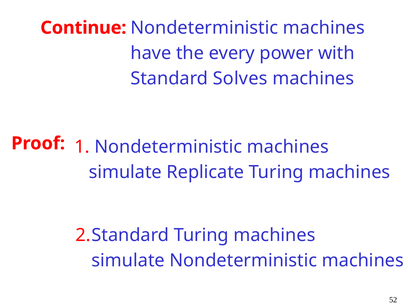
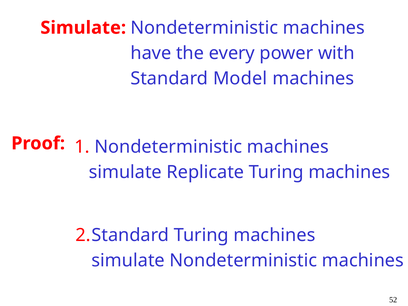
Continue: Continue -> Simulate (83, 28)
Solves: Solves -> Model (240, 79)
